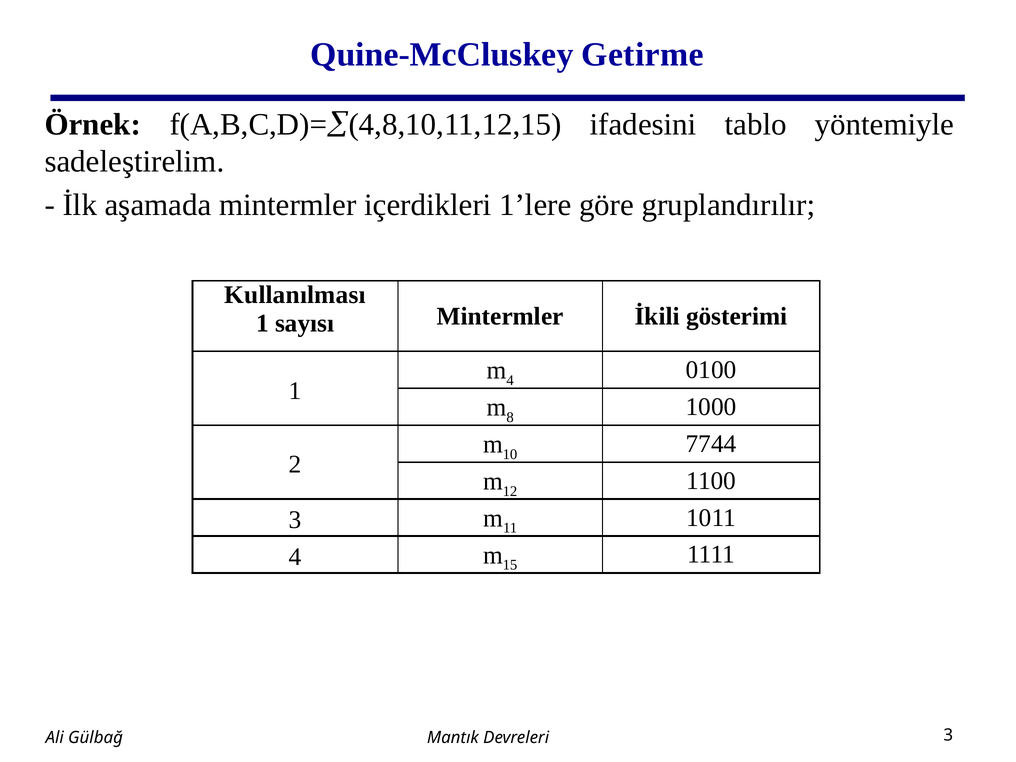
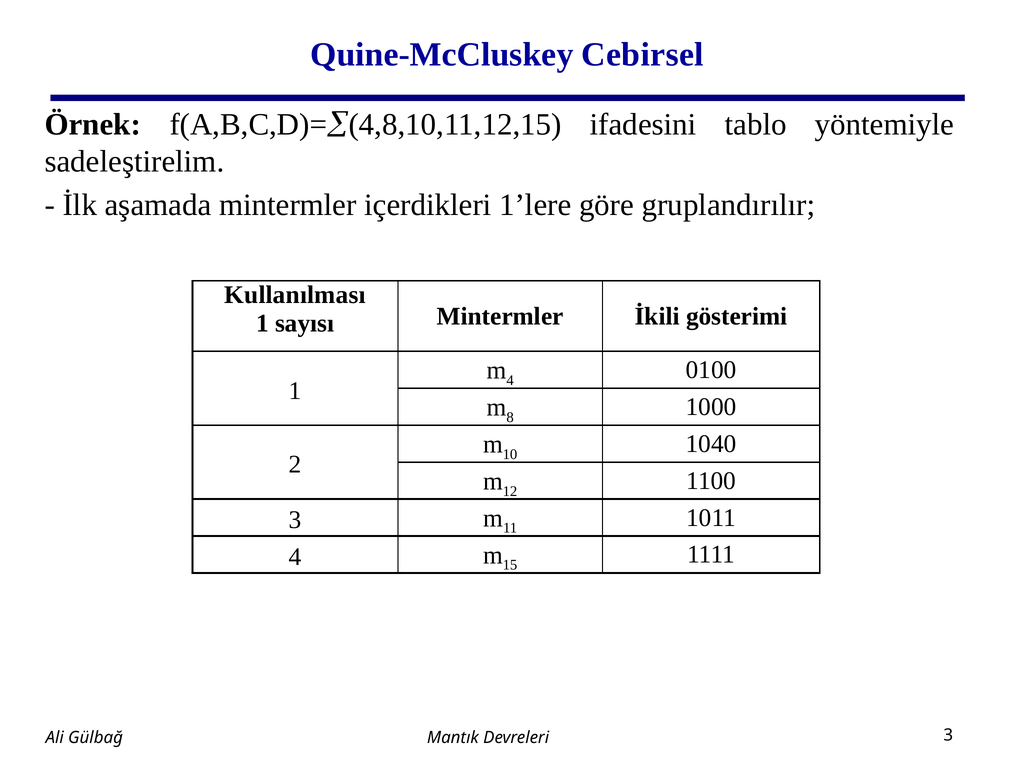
Getirme: Getirme -> Cebirsel (643, 55)
7744: 7744 -> 1040 (711, 444)
